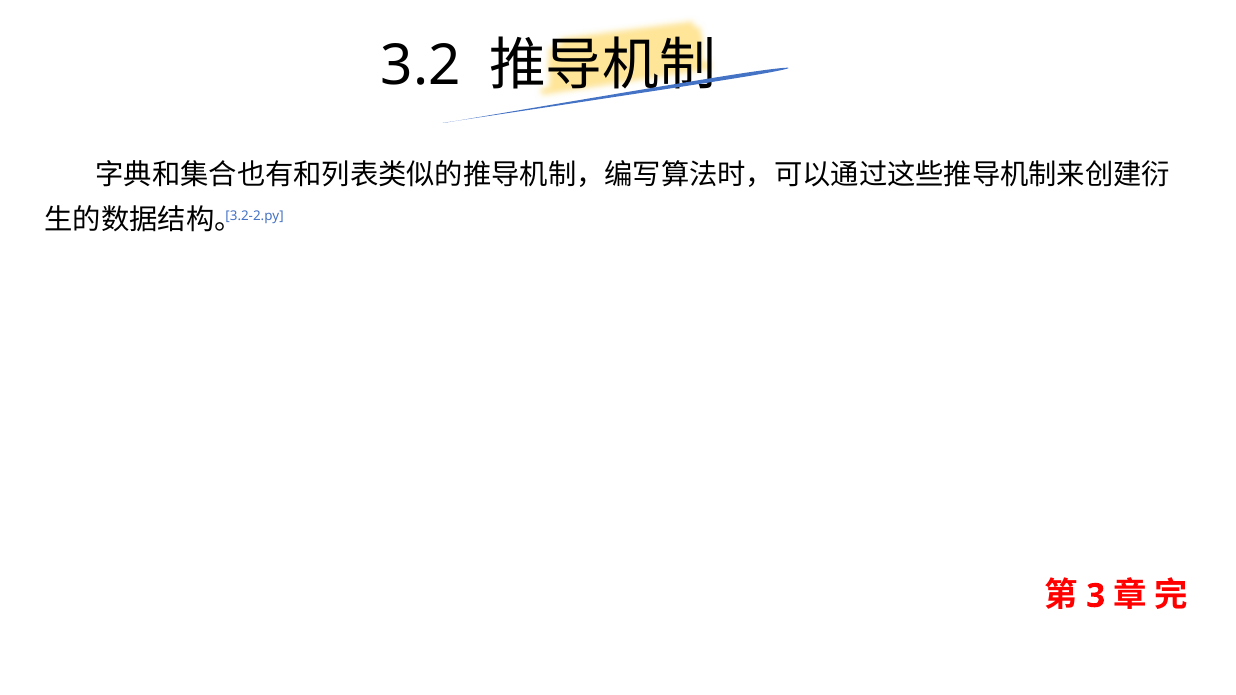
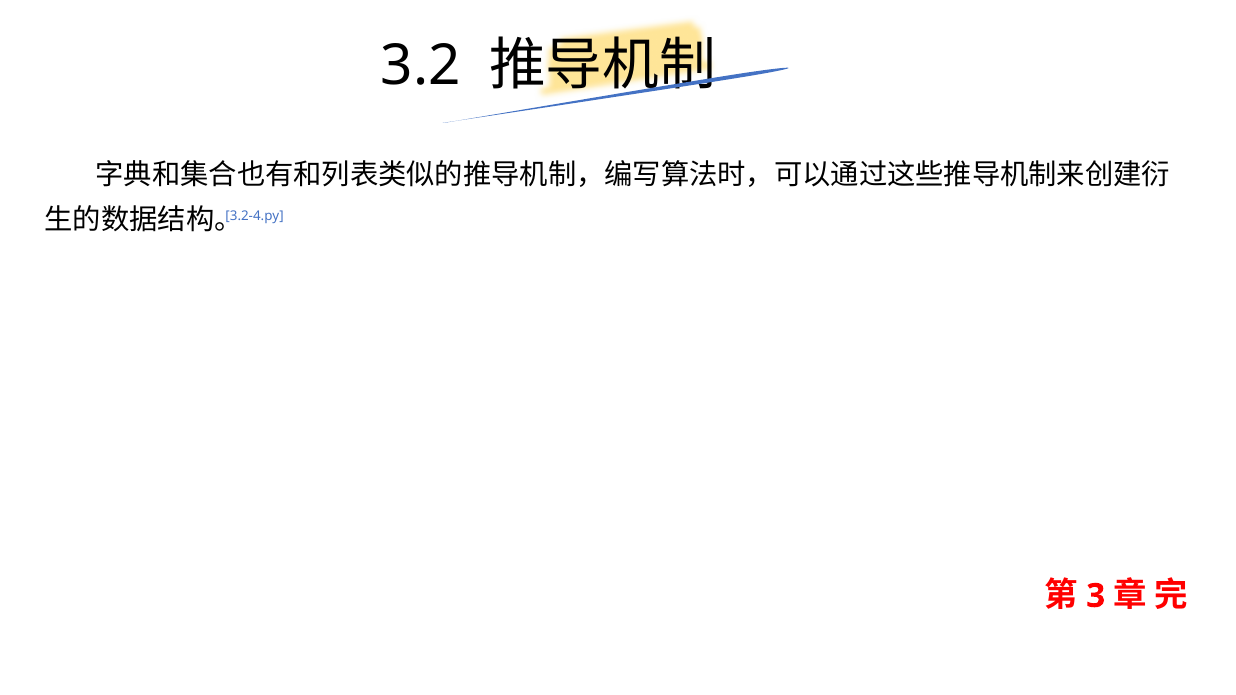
3.2-2.py: 3.2-2.py -> 3.2-4.py (255, 216)
